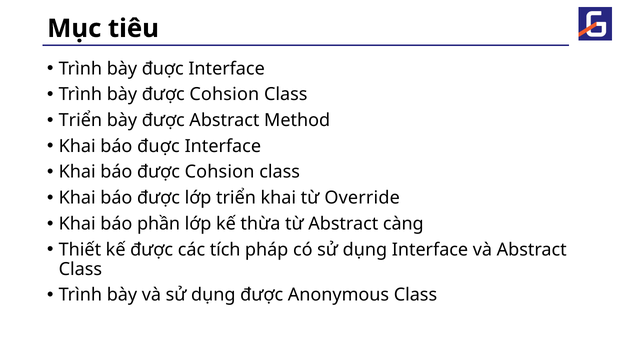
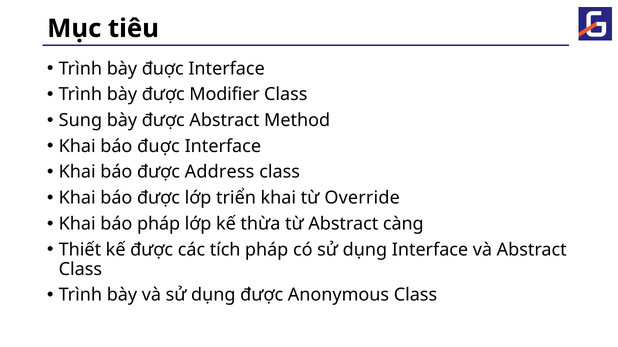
bày được Cohsion: Cohsion -> Modifier (224, 95)
Triển: Triển -> Sung (80, 121)
báo được Cohsion: Cohsion -> Address (220, 172)
báo phần: phần -> pháp (159, 224)
